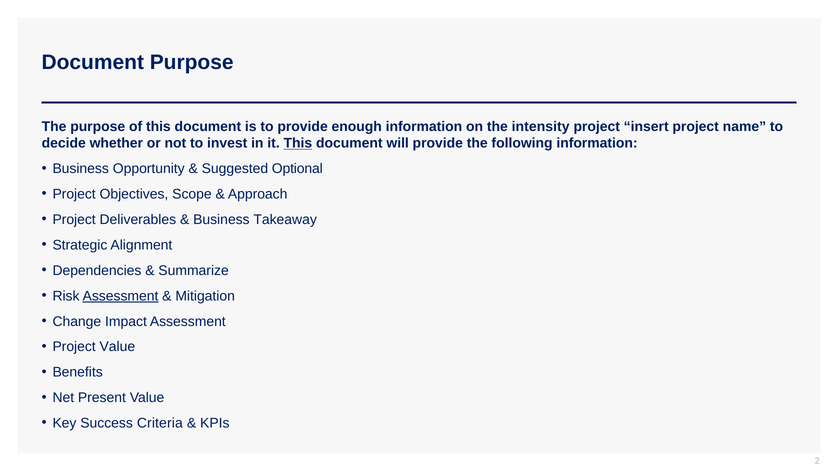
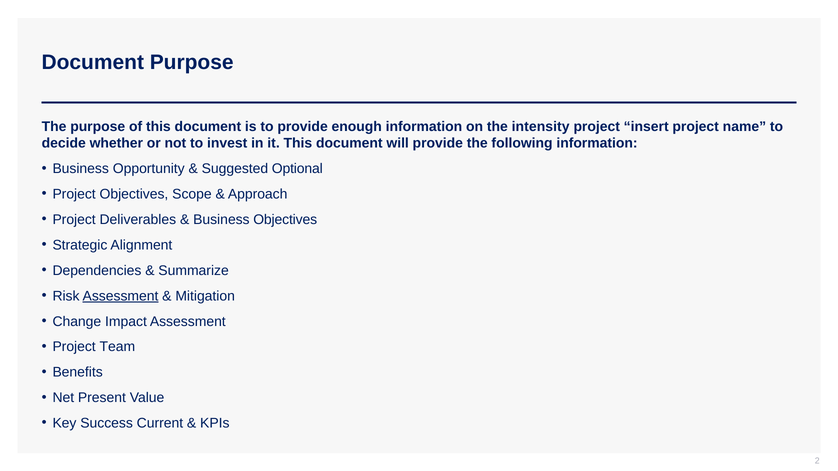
This underline: present -> none (298, 143)
Business Takeaway: Takeaway -> Objectives (285, 220)
Project Value: Value -> Team (117, 347)
Criteria: Criteria -> Current (160, 424)
